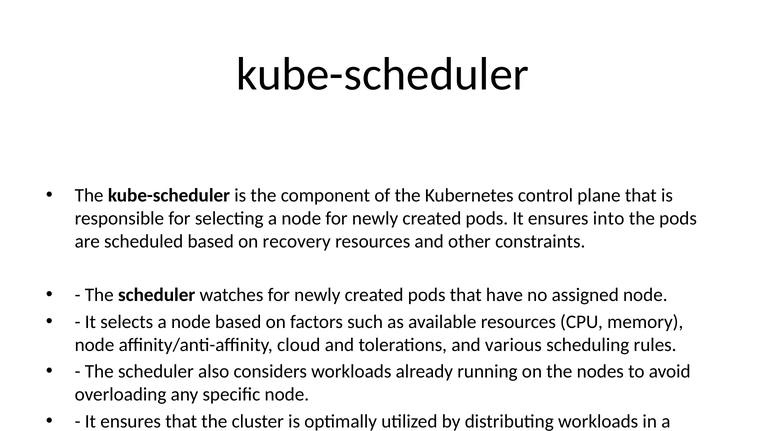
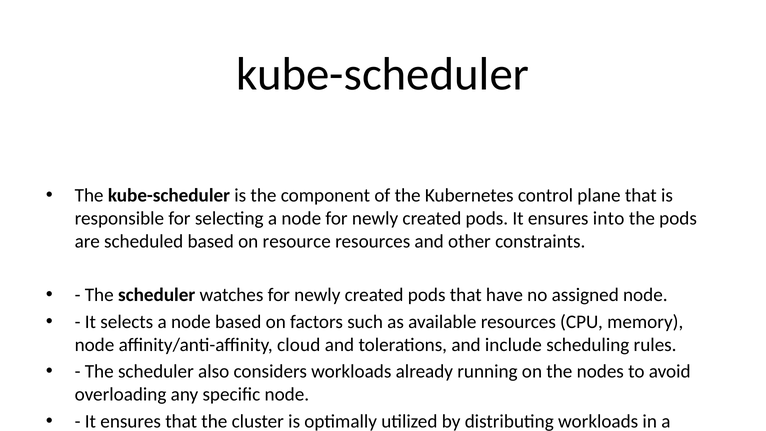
scheduled based on recovery: recovery -> resource (297, 241)
various: various -> include (513, 345)
